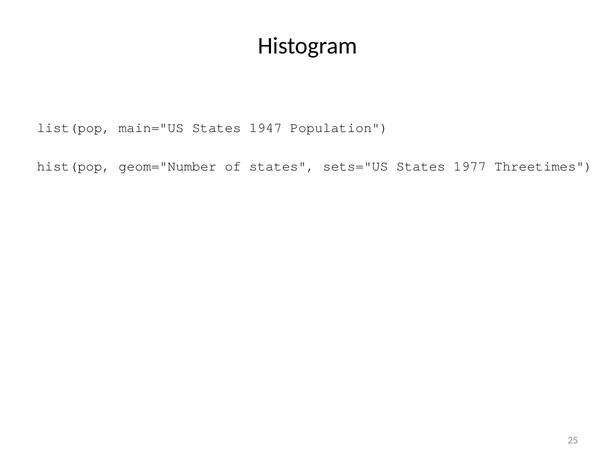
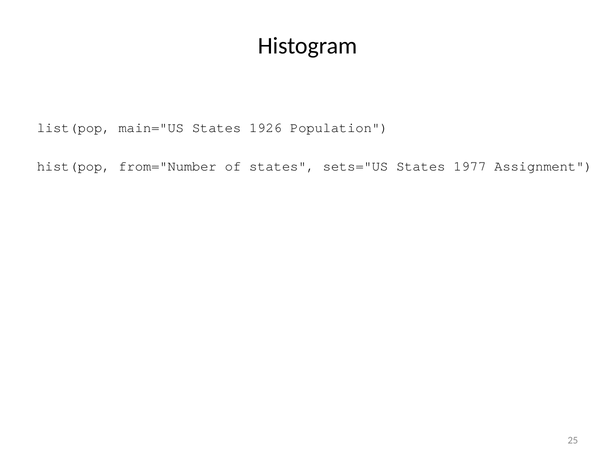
1947: 1947 -> 1926 (266, 128)
geom="Number: geom="Number -> from="Number (168, 166)
Threetimes: Threetimes -> Assignment (543, 166)
